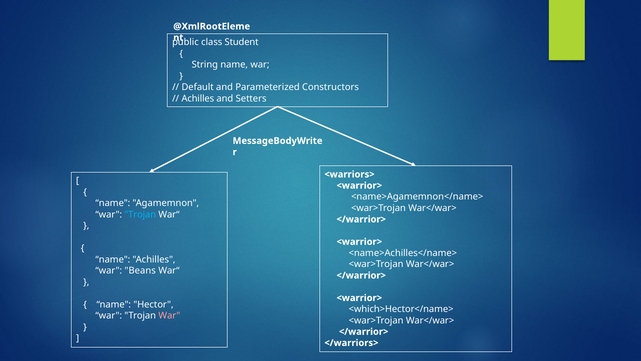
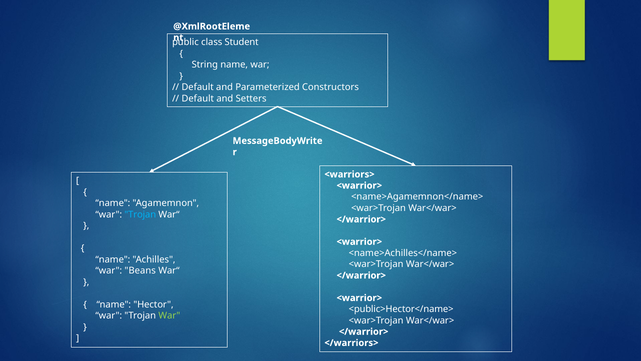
Achilles: Achilles -> Default (198, 98)
<which>Hector</name>: <which>Hector</name> -> <public>Hector</name> (401, 309)
War colour: pink -> light green (169, 315)
